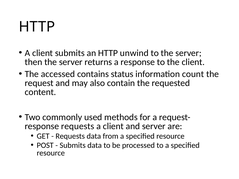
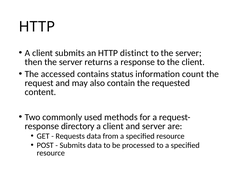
unwind: unwind -> distinct (134, 53)
response requests: requests -> directory (78, 126)
